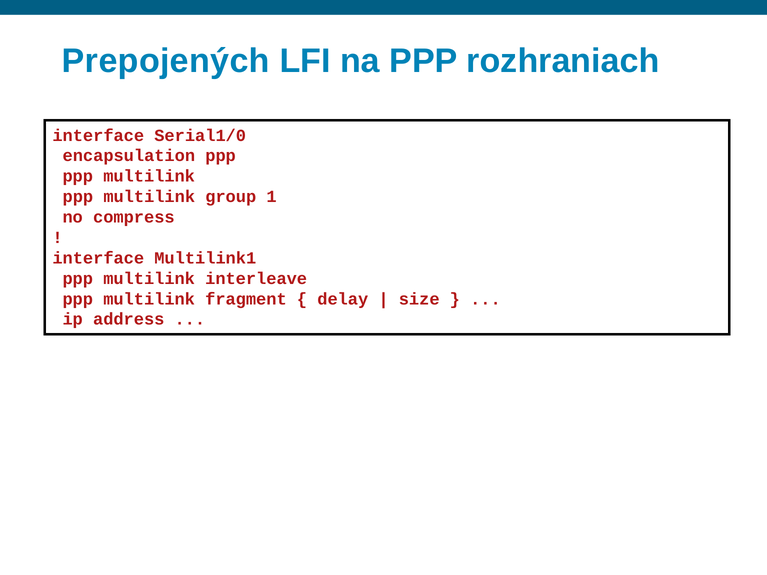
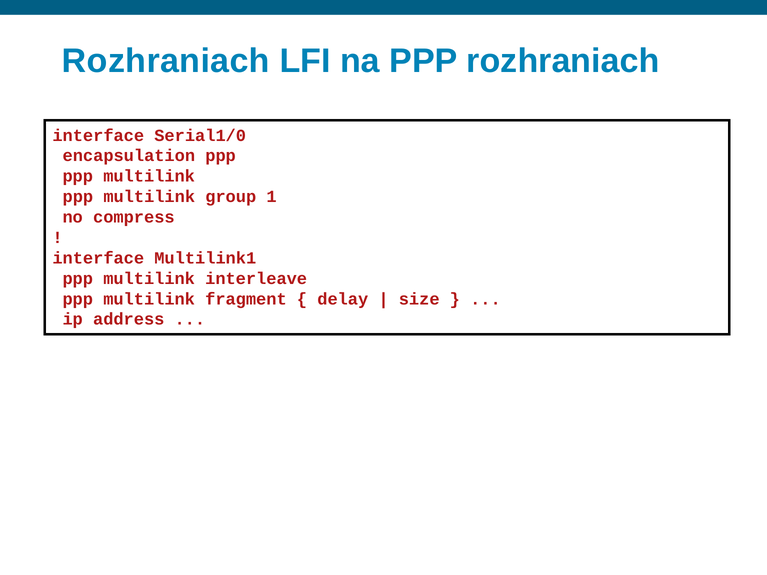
Prepojených: Prepojených -> Rozhraniach (166, 61)
